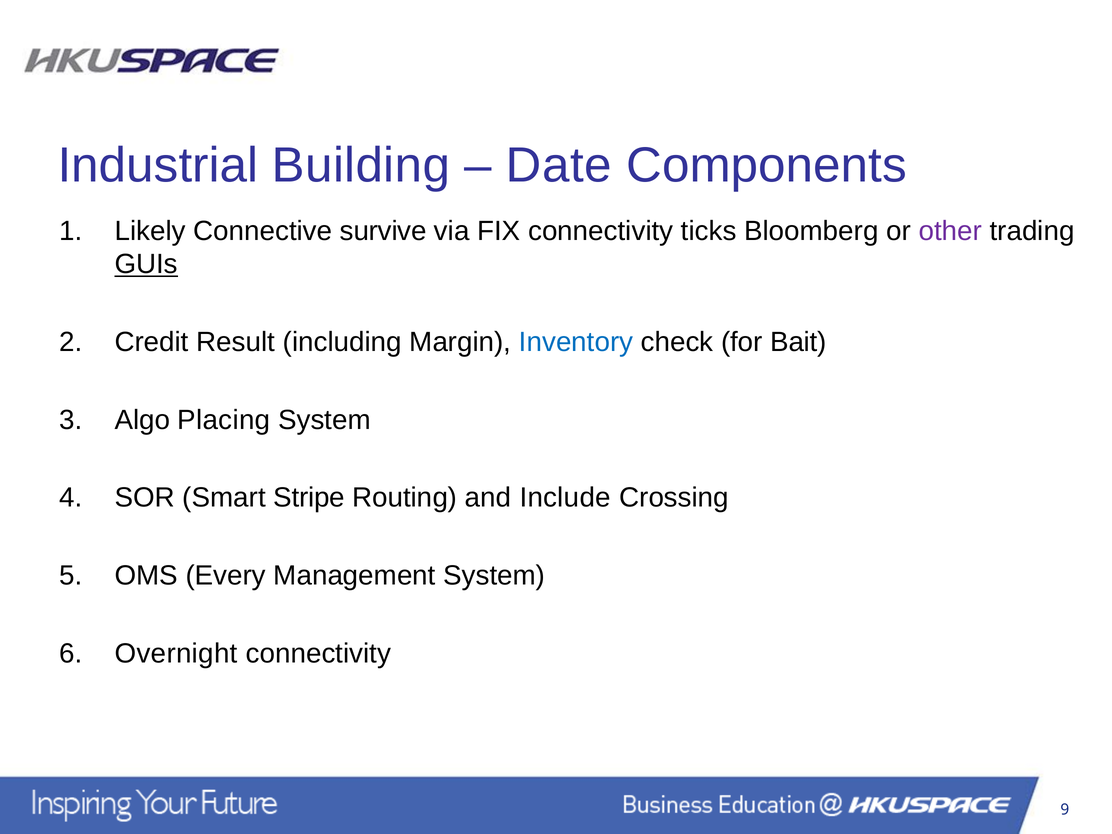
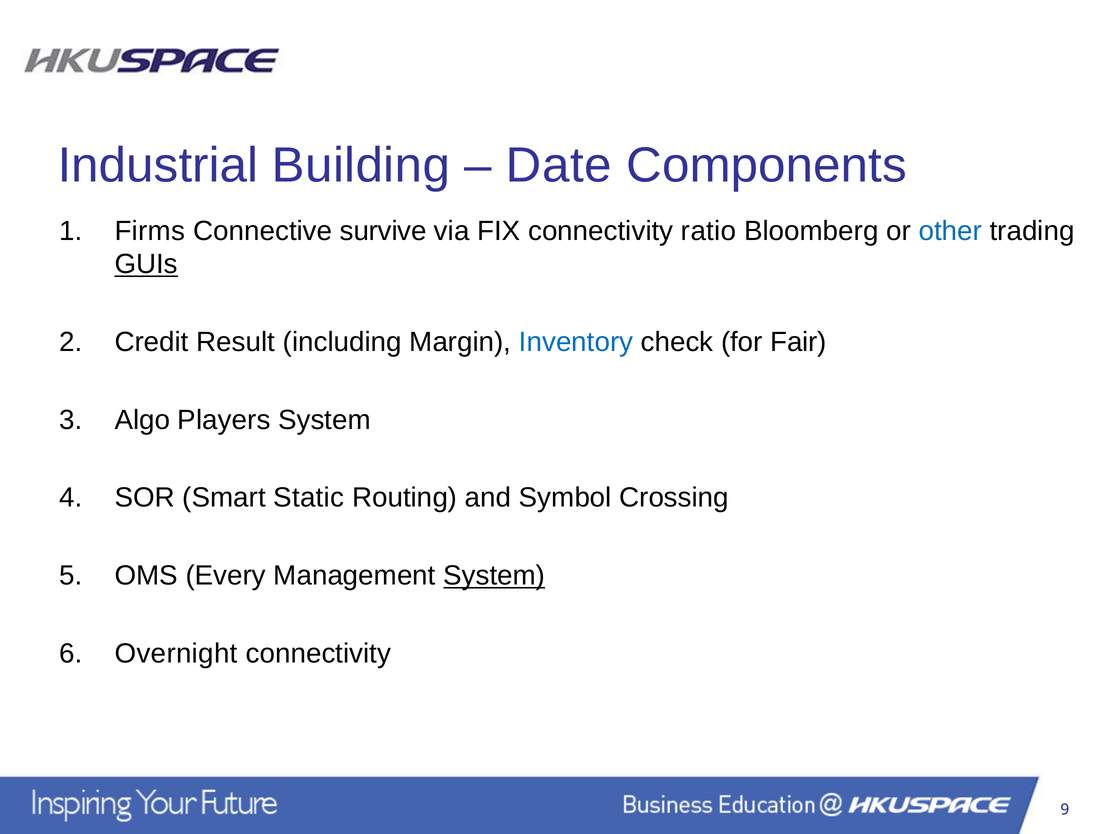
Likely: Likely -> Firms (150, 231)
ticks: ticks -> ratio (709, 231)
other colour: purple -> blue (950, 231)
Bait: Bait -> Fair (798, 342)
Placing: Placing -> Players (224, 420)
Stripe: Stripe -> Static (309, 498)
Include: Include -> Symbol (565, 498)
System underline: none -> present (494, 576)
